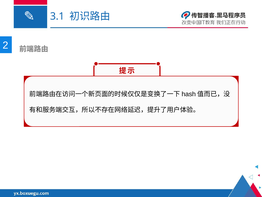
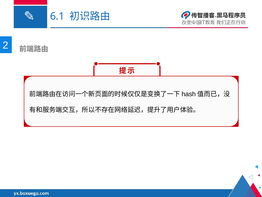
3.1: 3.1 -> 6.1 (57, 16)
